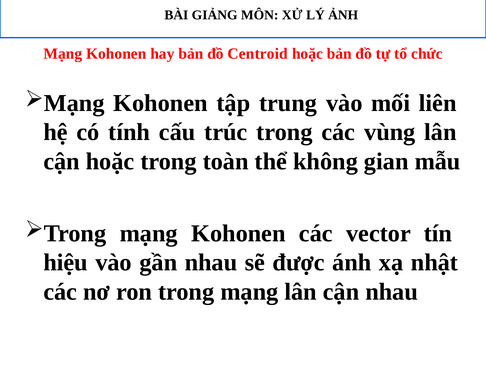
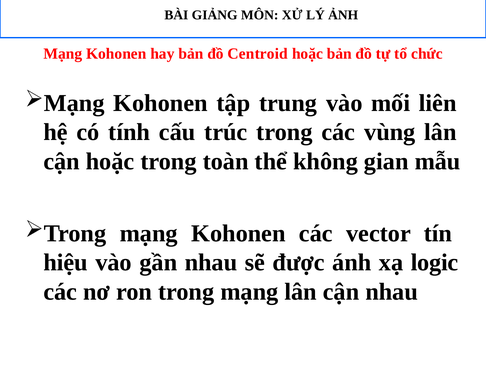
nhật: nhật -> logic (435, 262)
